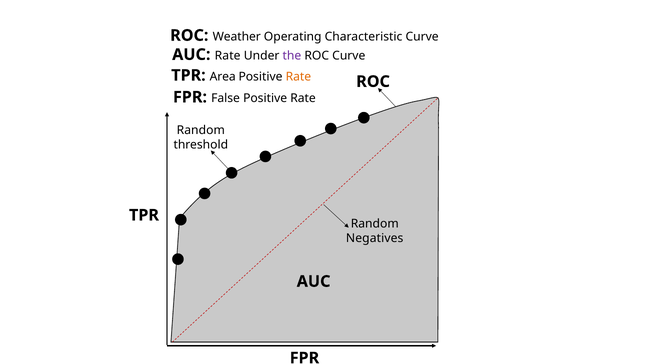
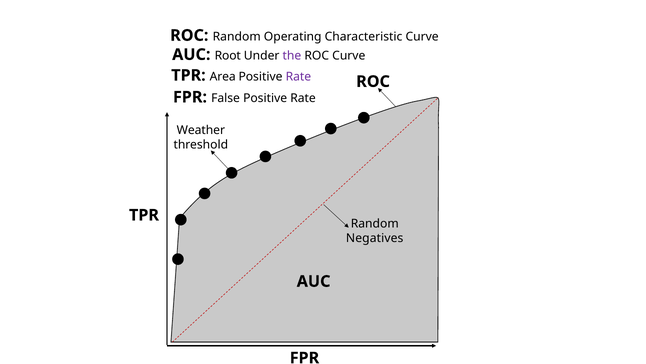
ROC Weather: Weather -> Random (237, 37)
AUC Rate: Rate -> Root (228, 56)
Rate colour: orange -> purple (298, 77)
Random: Random -> Weather (201, 130)
